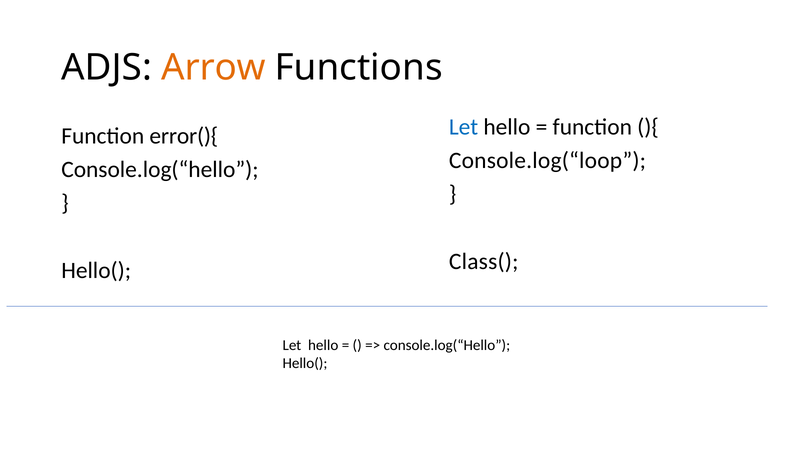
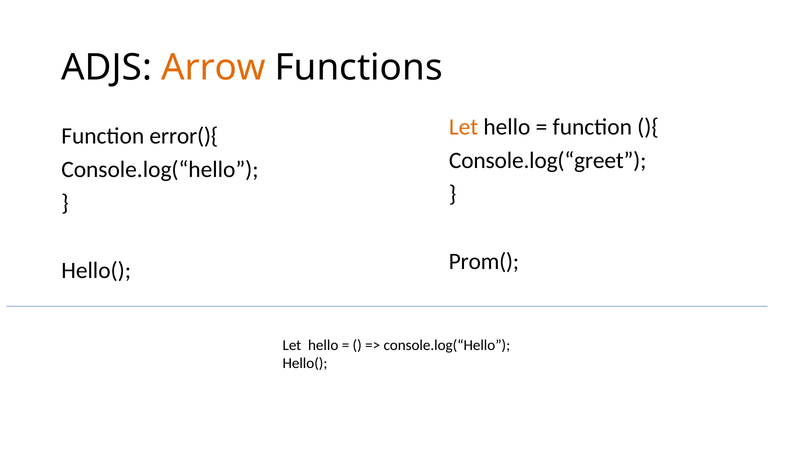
Let colour: blue -> orange (464, 127)
Console.log(“loop: Console.log(“loop -> Console.log(“greet (548, 161)
Class(: Class( -> Prom( (484, 262)
